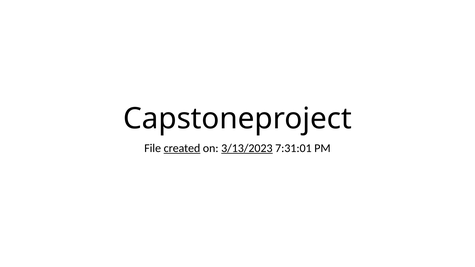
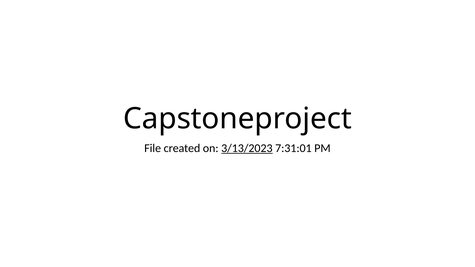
created underline: present -> none (182, 148)
